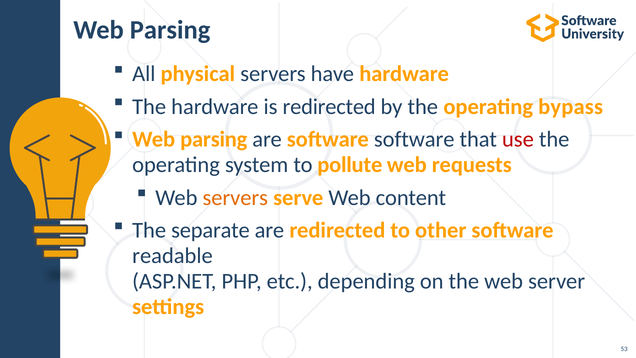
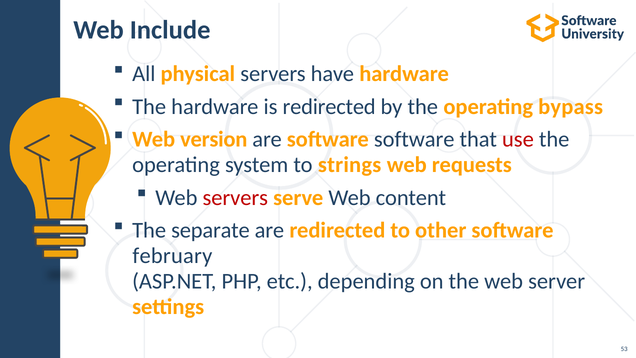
Parsing: Parsing -> Include (170, 30)
parsing: parsing -> version (214, 139)
pollute: pollute -> strings (350, 165)
servers colour: orange -> red (235, 197)
readable: readable -> february (172, 256)
